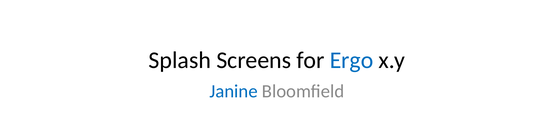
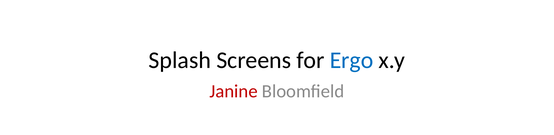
Janine colour: blue -> red (234, 91)
